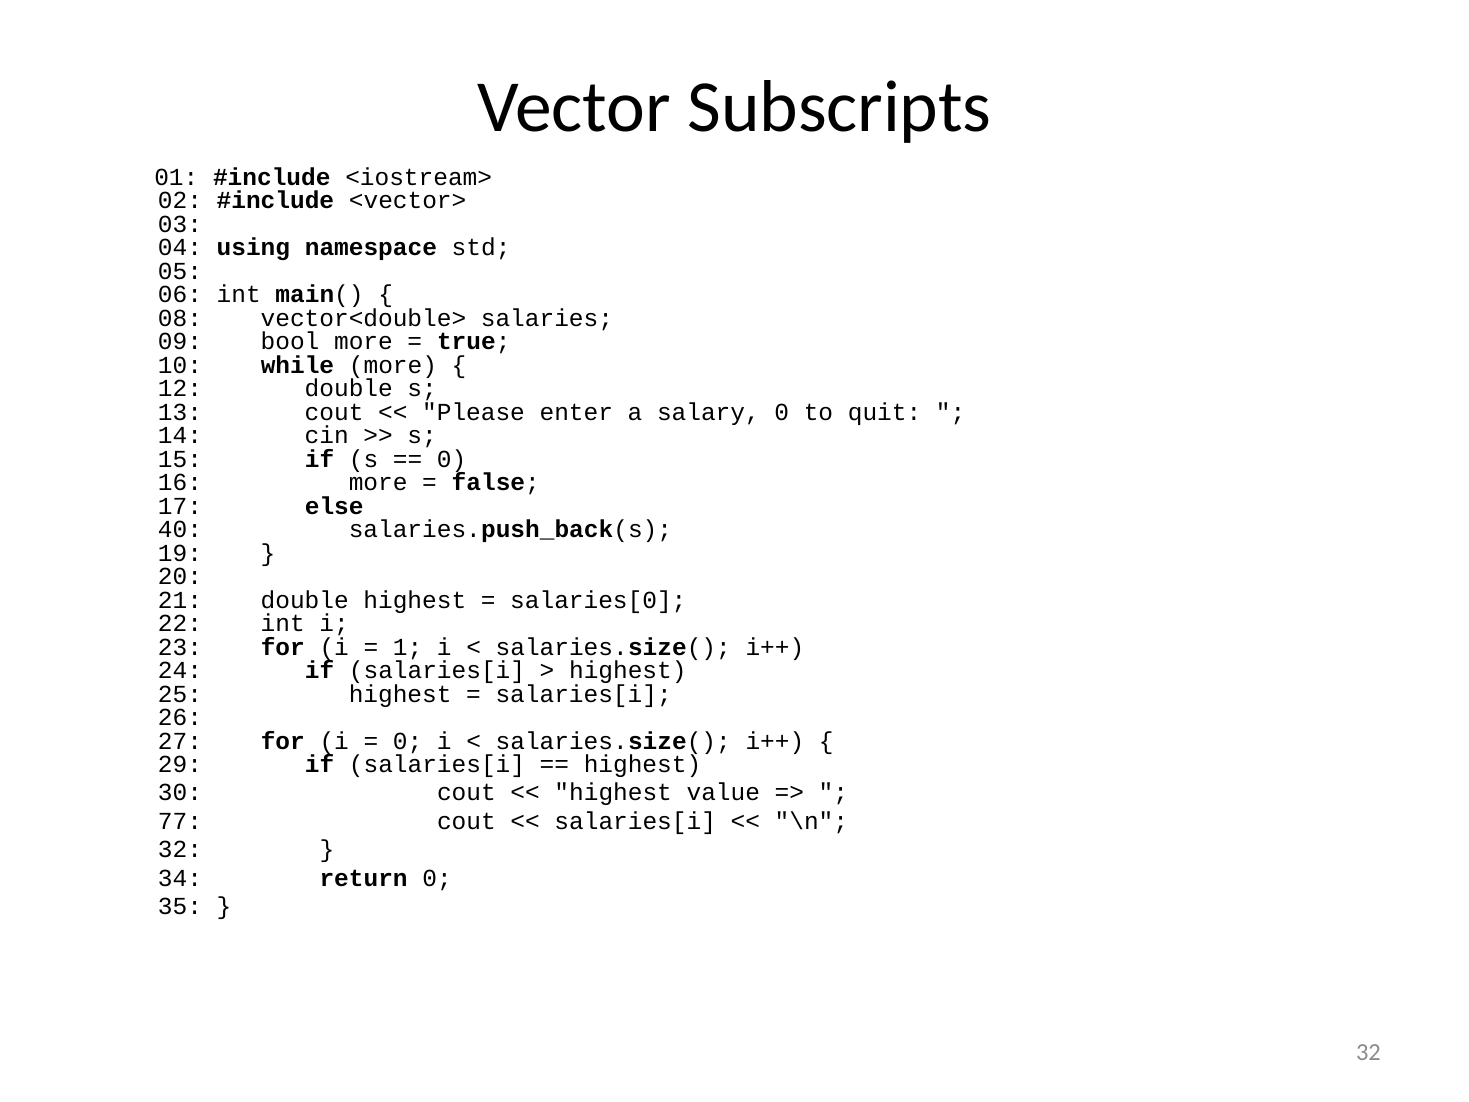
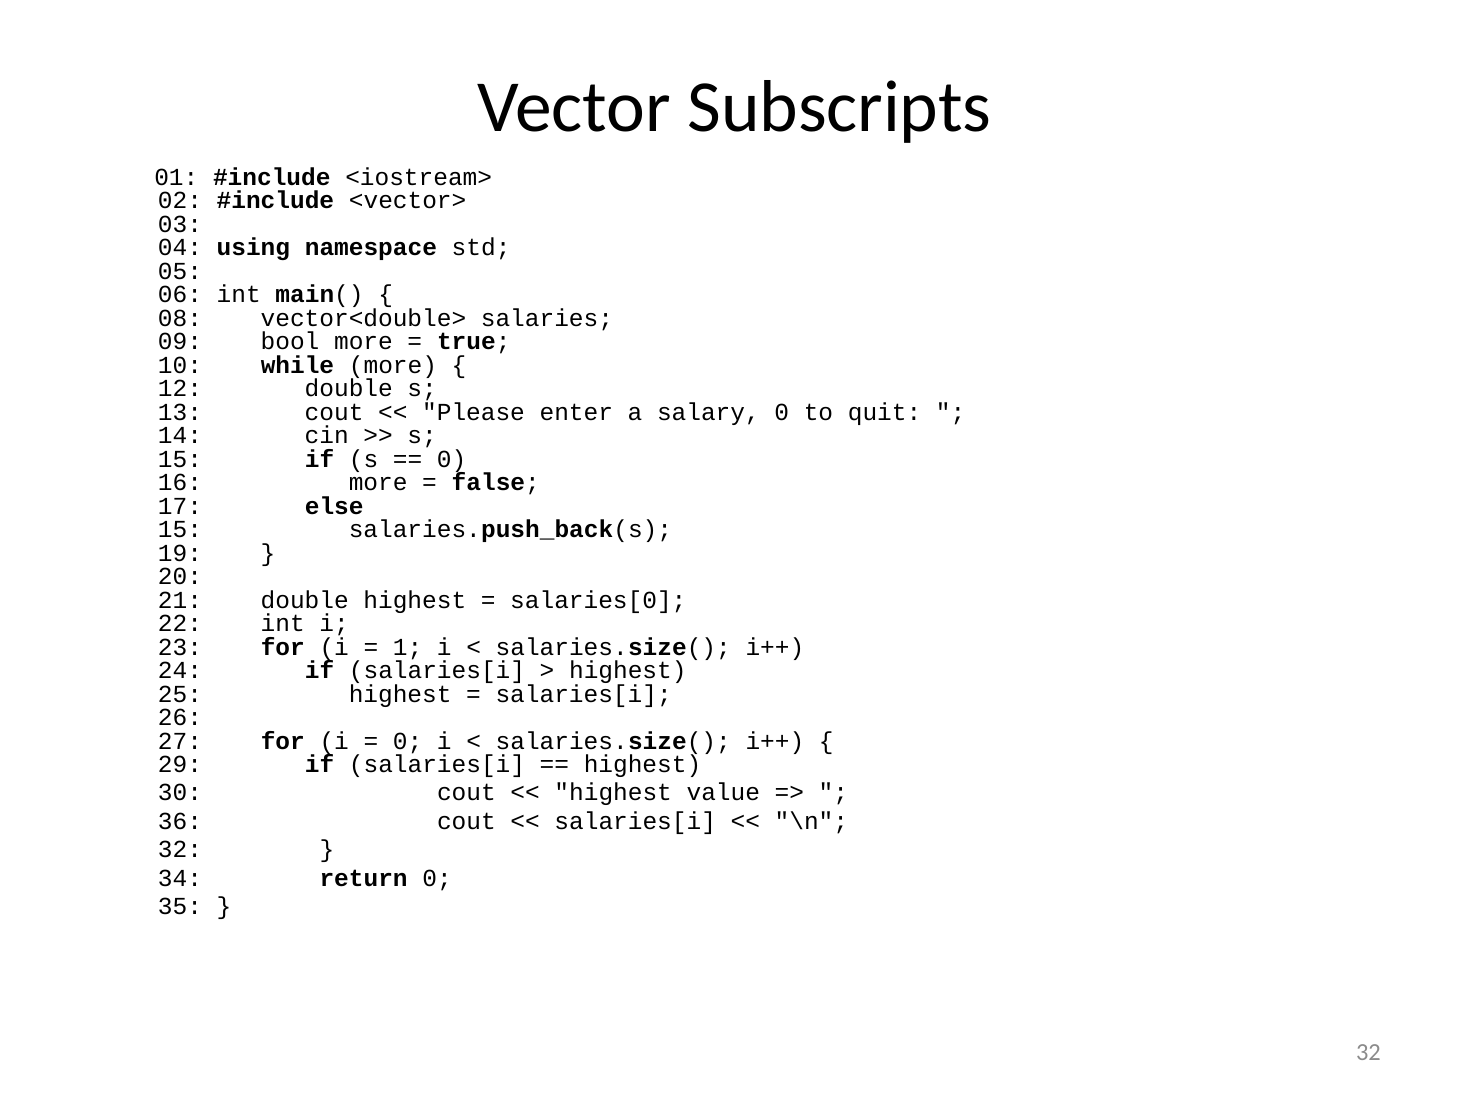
40: 40 -> 15 (180, 529)
77: 77 -> 36 (180, 821)
